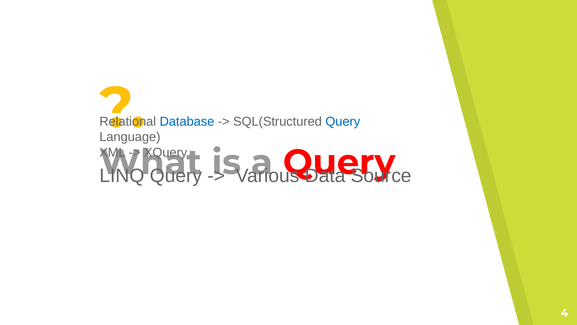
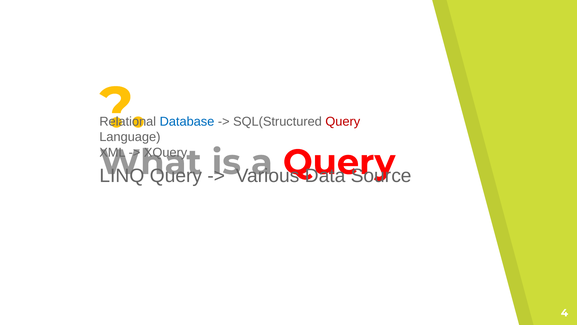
Query colour: blue -> red (343, 122)
